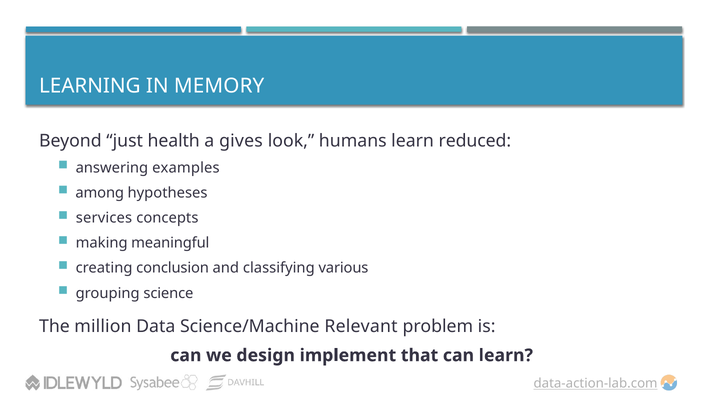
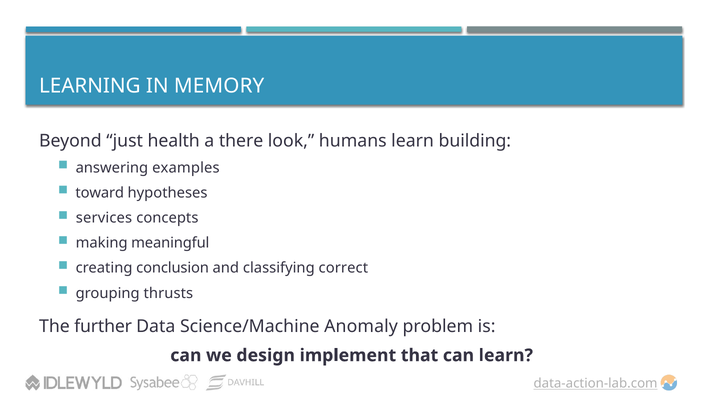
gives: gives -> there (241, 141)
reduced: reduced -> building (475, 141)
among: among -> toward (100, 193)
various: various -> correct (343, 268)
science: science -> thrusts (168, 293)
million: million -> further (103, 326)
Relevant: Relevant -> Anomaly (361, 326)
